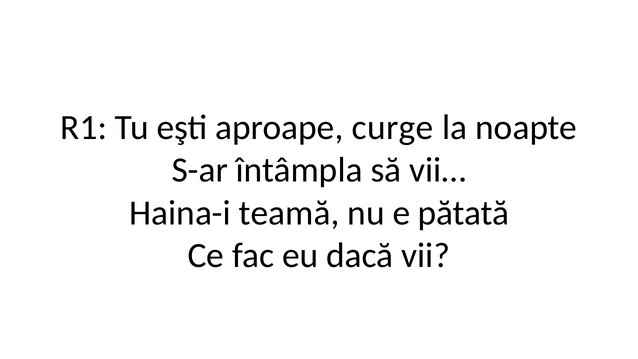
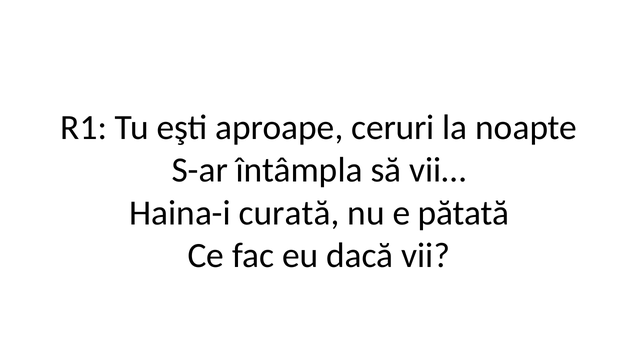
curge: curge -> ceruri (393, 128)
teamă: teamă -> curată (289, 213)
